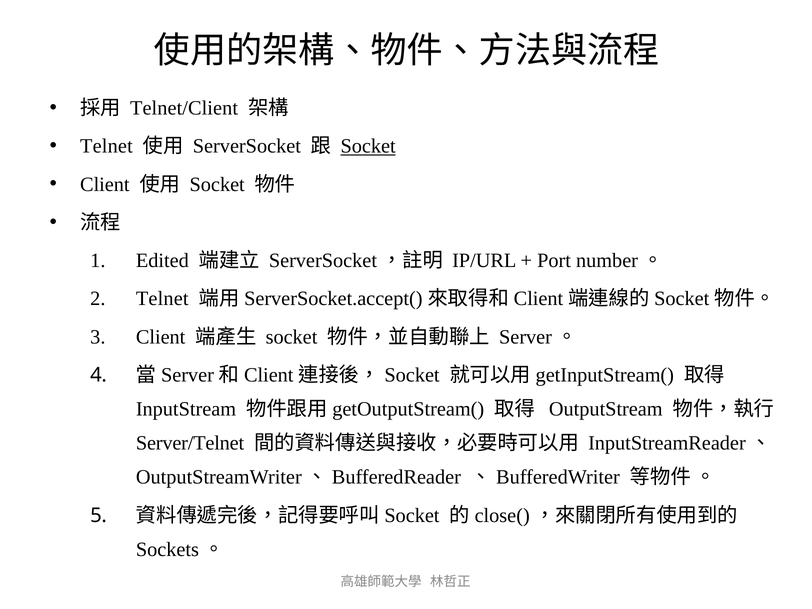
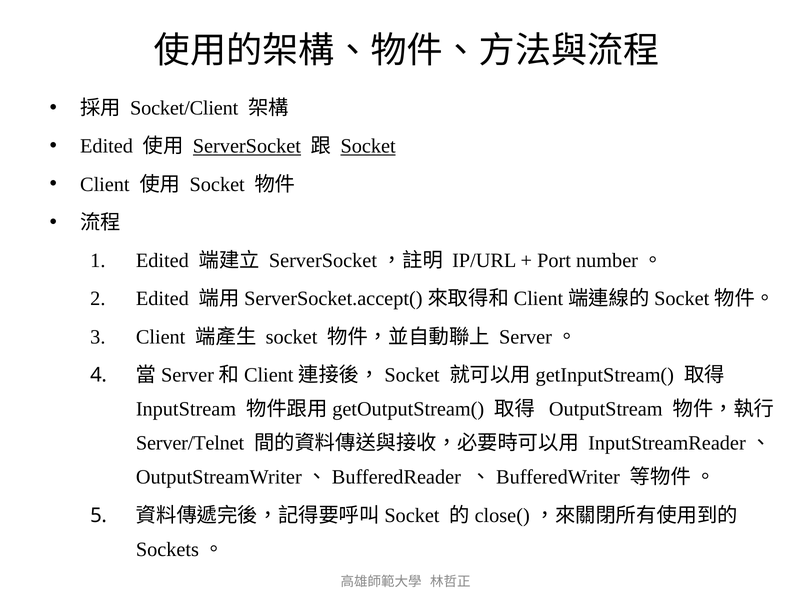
Telnet/Client: Telnet/Client -> Socket/Client (184, 108)
Telnet: Telnet -> Edited (107, 146)
ServerSocket underline: none -> present (247, 146)
Telnet: Telnet -> Edited (162, 299)
